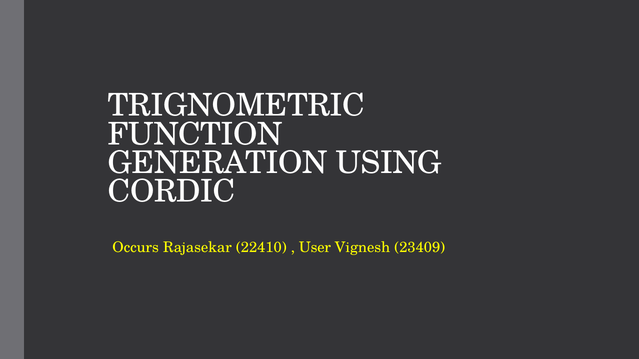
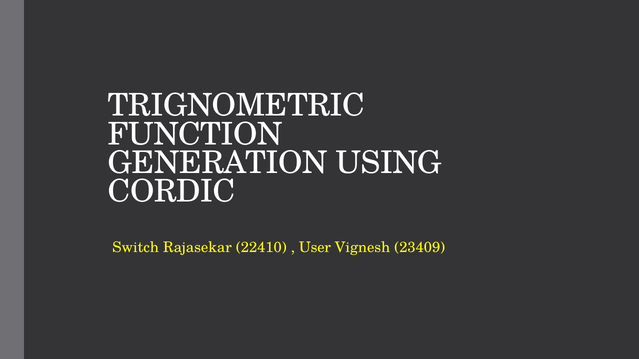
Occurs: Occurs -> Switch (136, 248)
